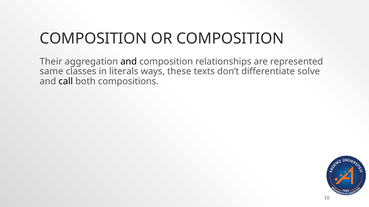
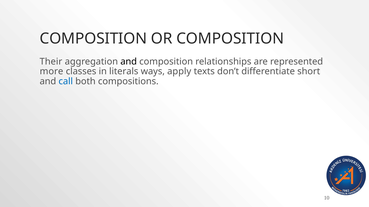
same: same -> more (52, 72)
these: these -> apply (179, 72)
solve: solve -> short (309, 72)
call colour: black -> blue (66, 82)
